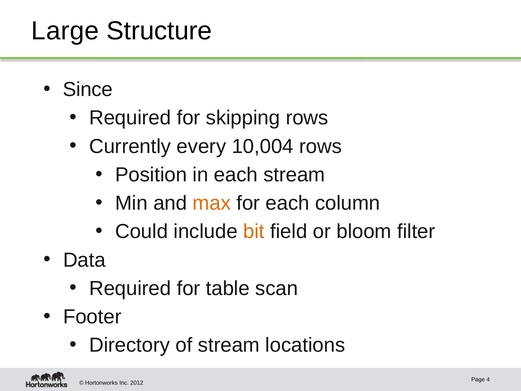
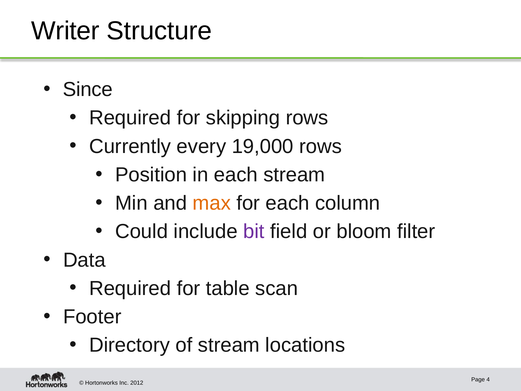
Large: Large -> Writer (65, 31)
10,004: 10,004 -> 19,000 (263, 146)
bit colour: orange -> purple (254, 231)
